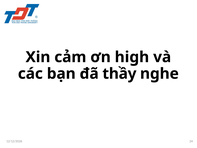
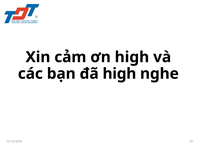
đã thầy: thầy -> high (119, 74)
